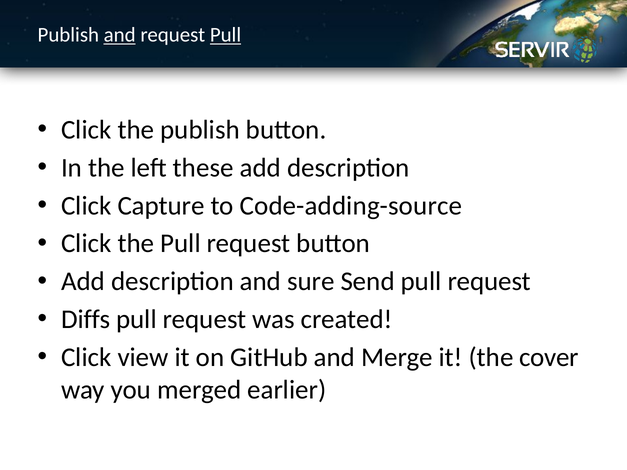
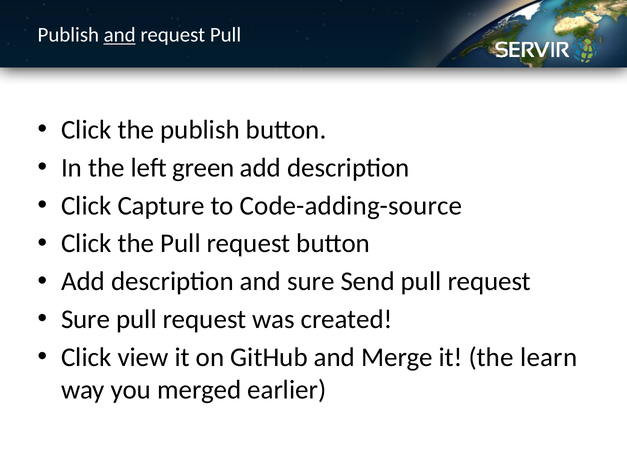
Pull underline: present -> none (226, 35)
these: these -> green (203, 168)
Diffs: Diffs -> Sure (86, 320)
cover: cover -> learn (549, 358)
